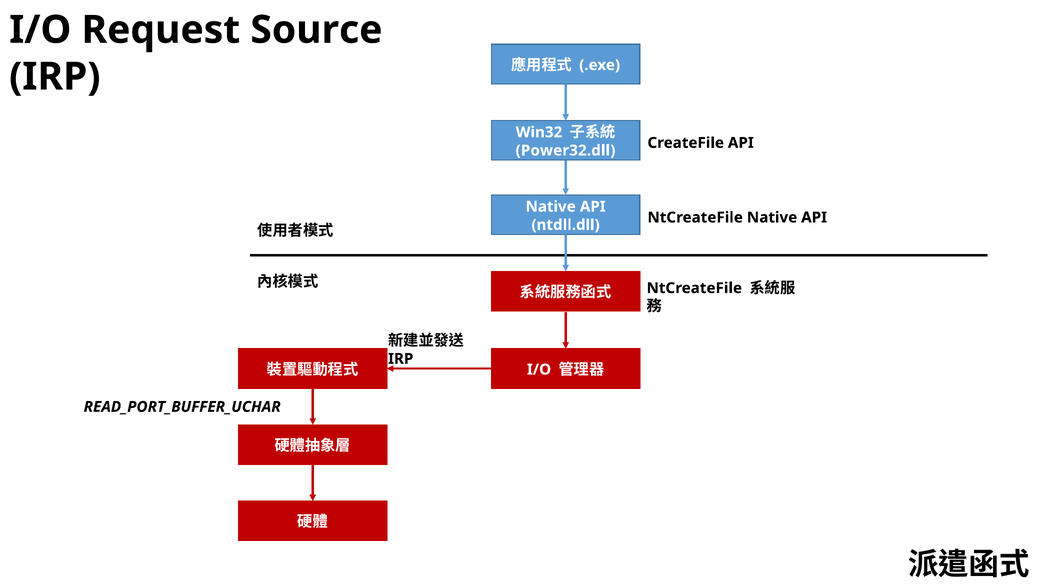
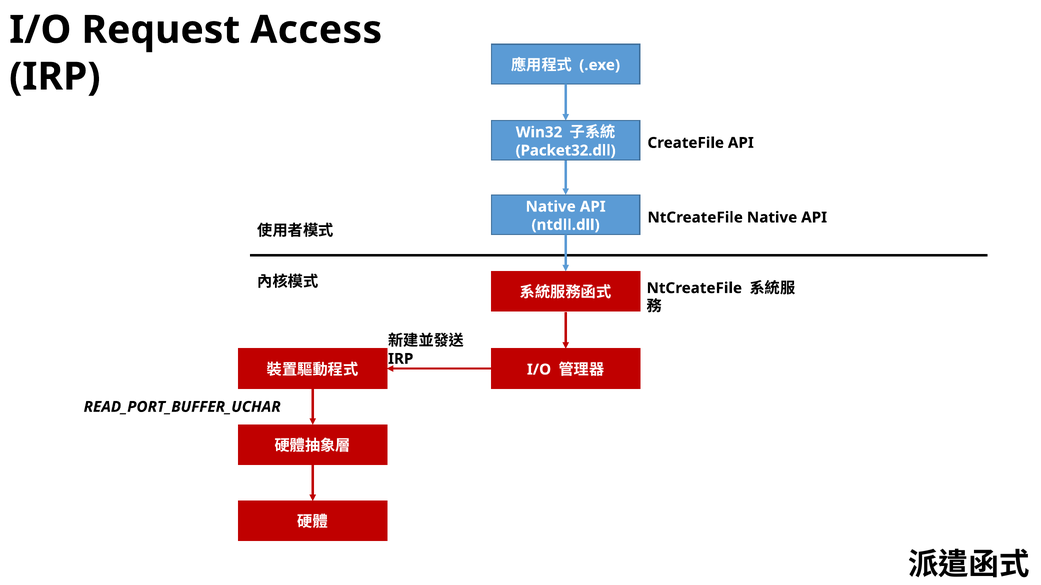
Source: Source -> Access (316, 30)
Power32.dll: Power32.dll -> Packet32.dll (566, 151)
